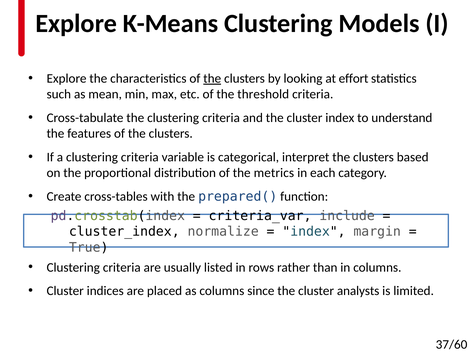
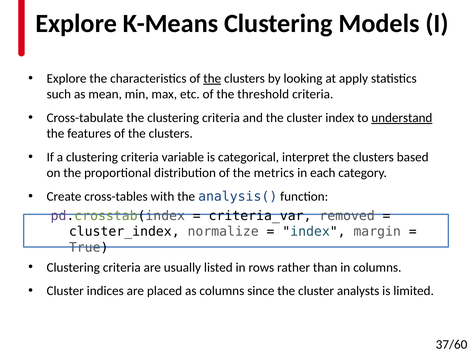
effort: effort -> apply (354, 79)
understand underline: none -> present (402, 118)
prepared(: prepared( -> analysis( (238, 197)
include: include -> removed (347, 216)
